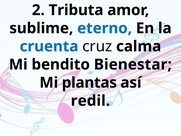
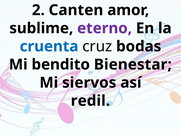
Tributa: Tributa -> Canten (76, 10)
eterno colour: blue -> purple (105, 28)
calma: calma -> bodas (139, 46)
plantas: plantas -> siervos (89, 83)
